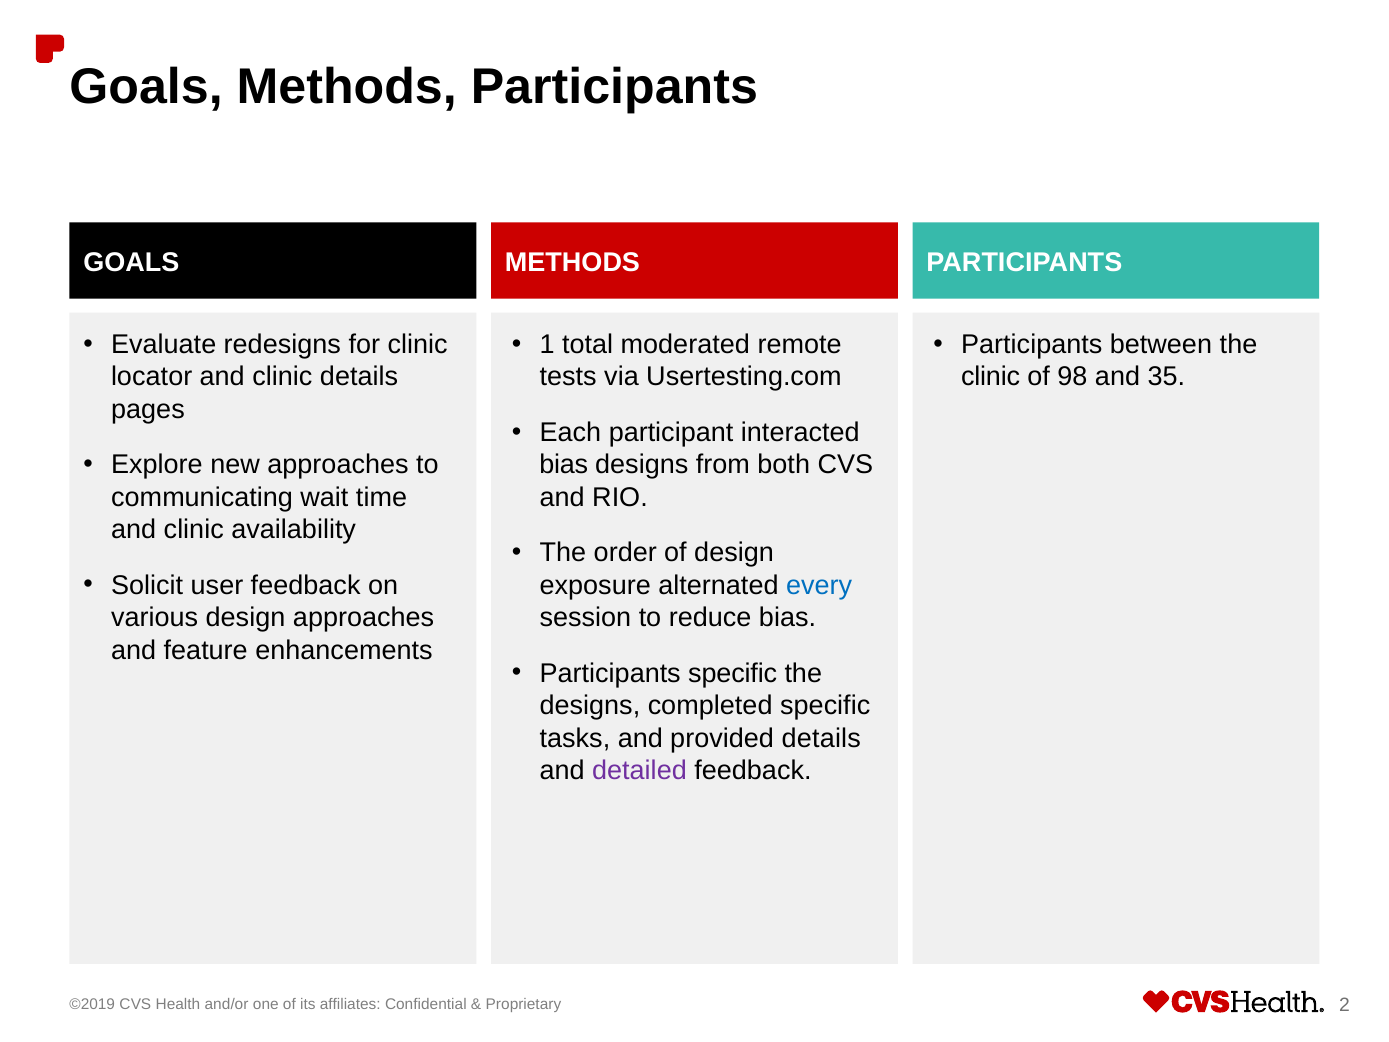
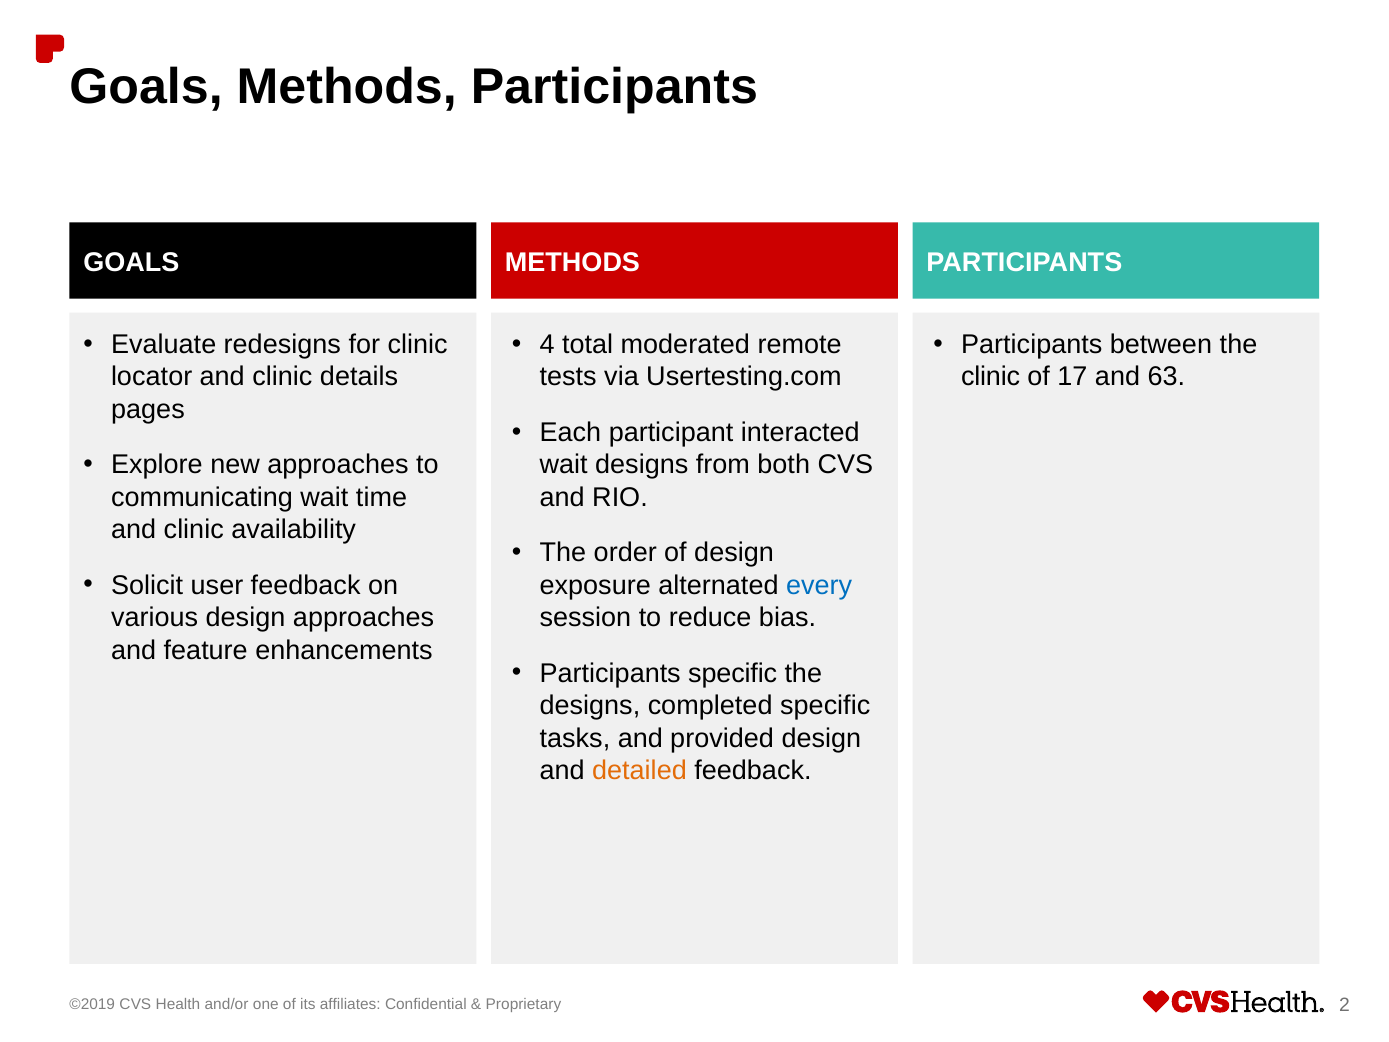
1: 1 -> 4 (547, 345)
98: 98 -> 17 (1072, 377)
35: 35 -> 63 (1166, 377)
bias: bias -> wait (564, 465)
provided details: details -> design (821, 738)
detailed colour: purple -> orange (639, 771)
